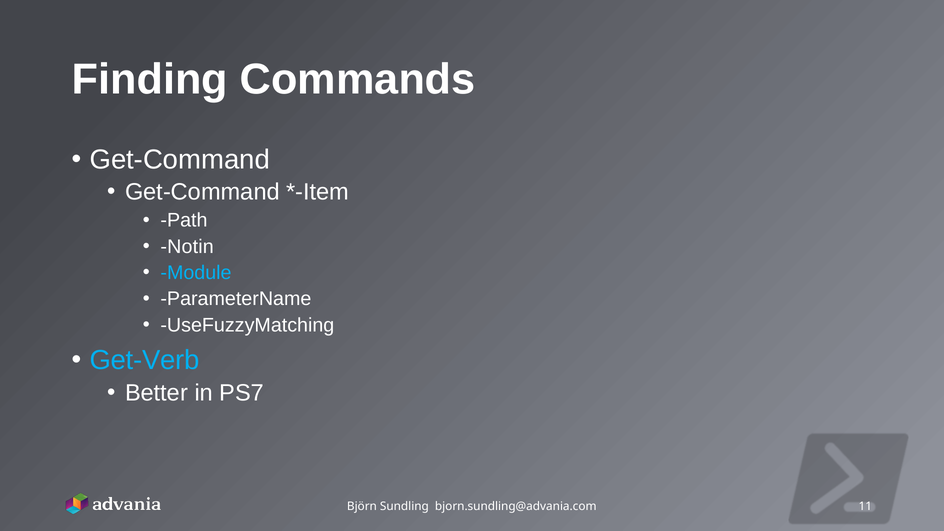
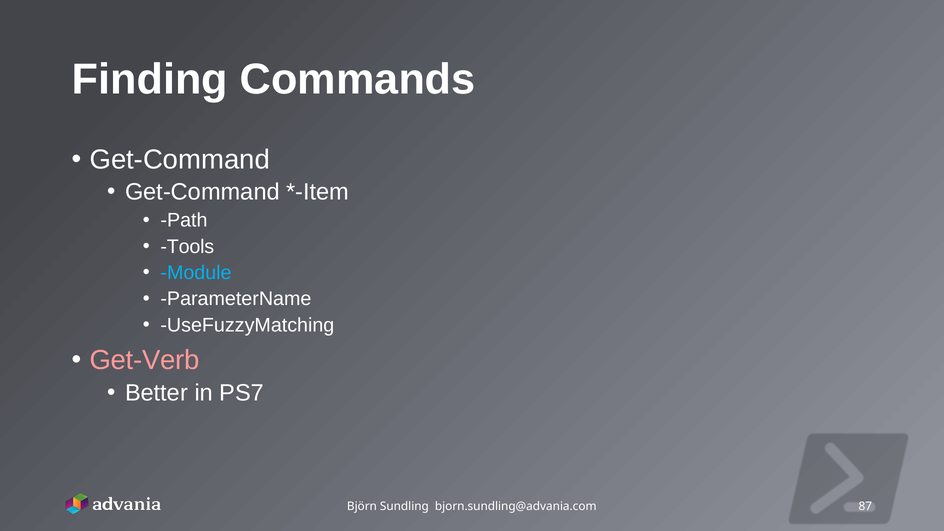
Notin: Notin -> Tools (187, 247)
Get-Verb colour: light blue -> pink (145, 360)
11: 11 -> 87 (865, 506)
